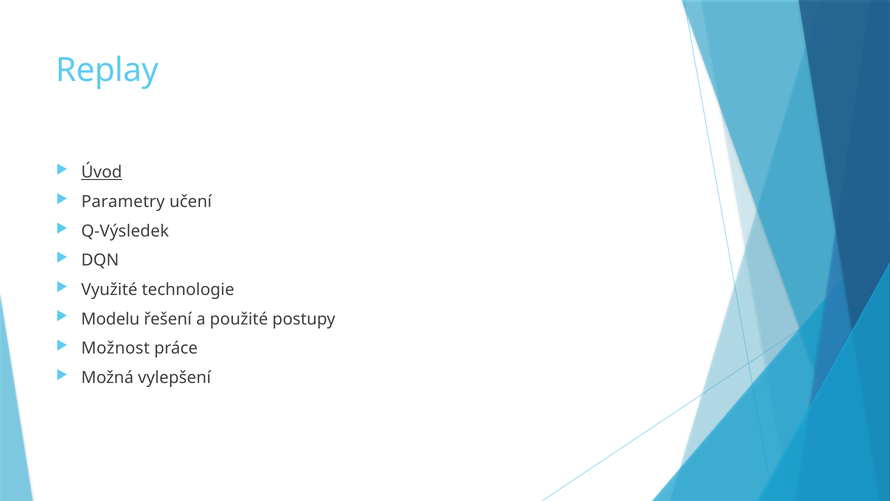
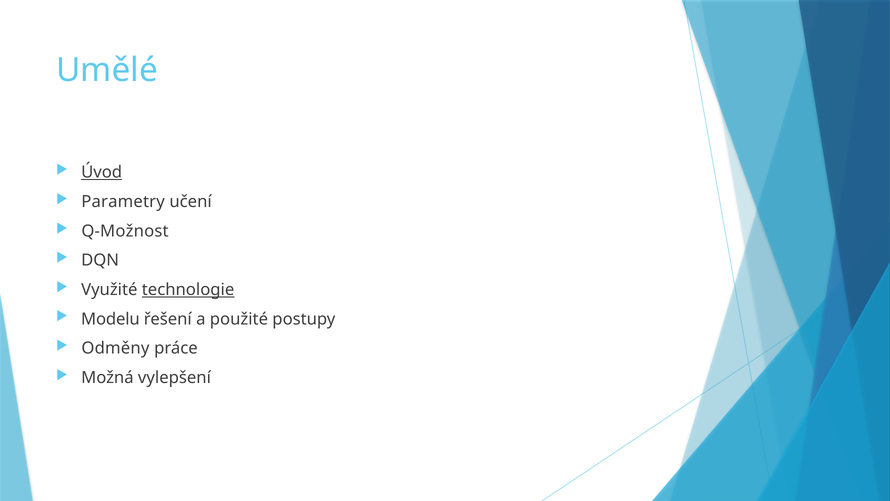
Replay: Replay -> Umělé (107, 70)
Q-Výsledek: Q-Výsledek -> Q-Možnost (125, 231)
technologie underline: none -> present (188, 289)
Možnost: Možnost -> Odměny (115, 348)
